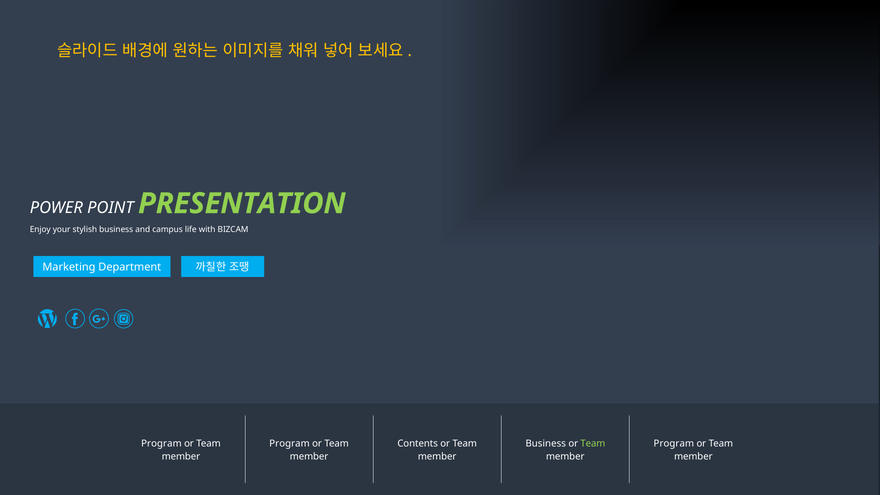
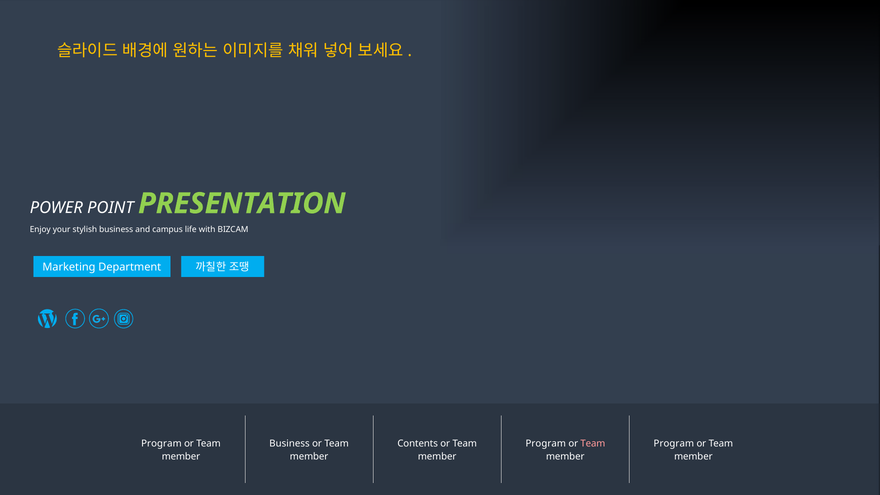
Program: Program -> Business (290, 443)
Business: Business -> Program (546, 443)
Team colour: light green -> pink (593, 443)
